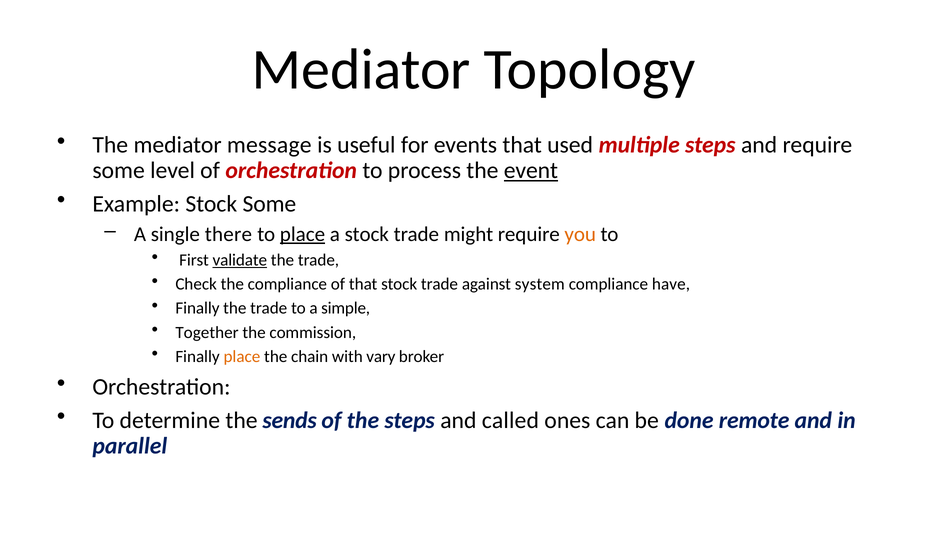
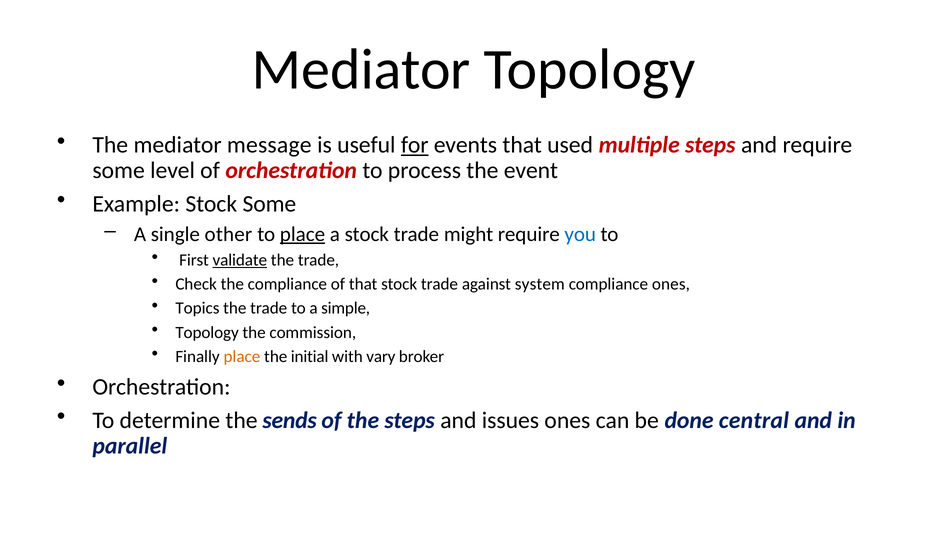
for underline: none -> present (415, 145)
event underline: present -> none (531, 171)
there: there -> other (228, 234)
you colour: orange -> blue (580, 234)
compliance have: have -> ones (671, 284)
Finally: Finally -> Topics (197, 308)
Together: Together -> Topology (207, 333)
chain: chain -> initial (310, 357)
called: called -> issues (510, 420)
remote: remote -> central (754, 420)
